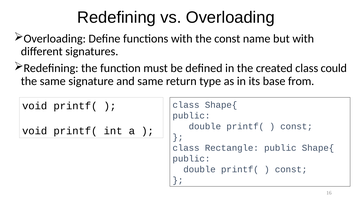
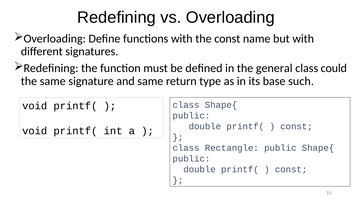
created: created -> general (274, 68)
from: from -> such (301, 81)
